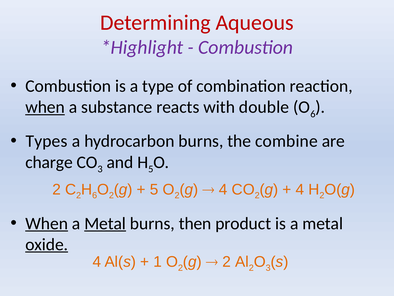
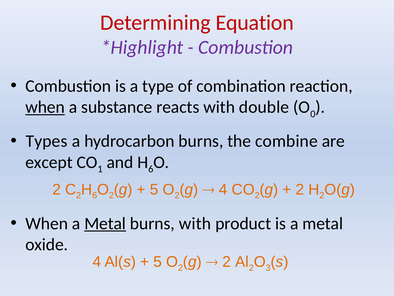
Aqueous: Aqueous -> Equation (255, 23)
6: 6 -> 0 (313, 114)
charge: charge -> except (49, 162)
3: 3 -> 1 (100, 169)
5: 5 -> 6 (151, 169)
4: 4 -> 2 (300, 189)
When underline: present -> none (47, 223)
burns then: then -> with (195, 223)
oxide underline: present -> none (47, 244)
1: 1 -> 5 (158, 261)
